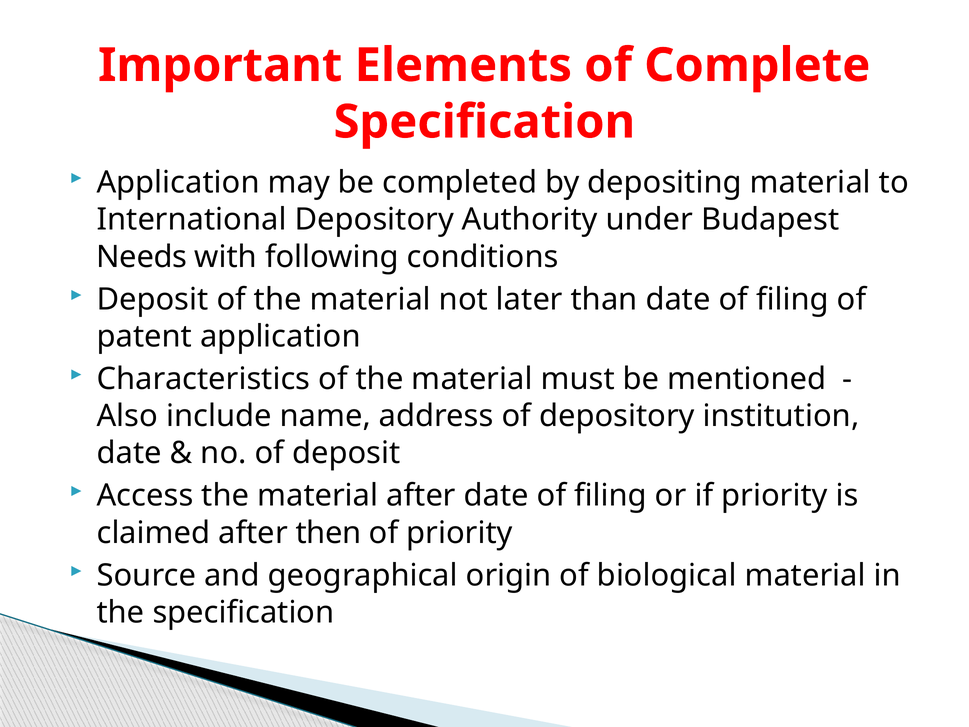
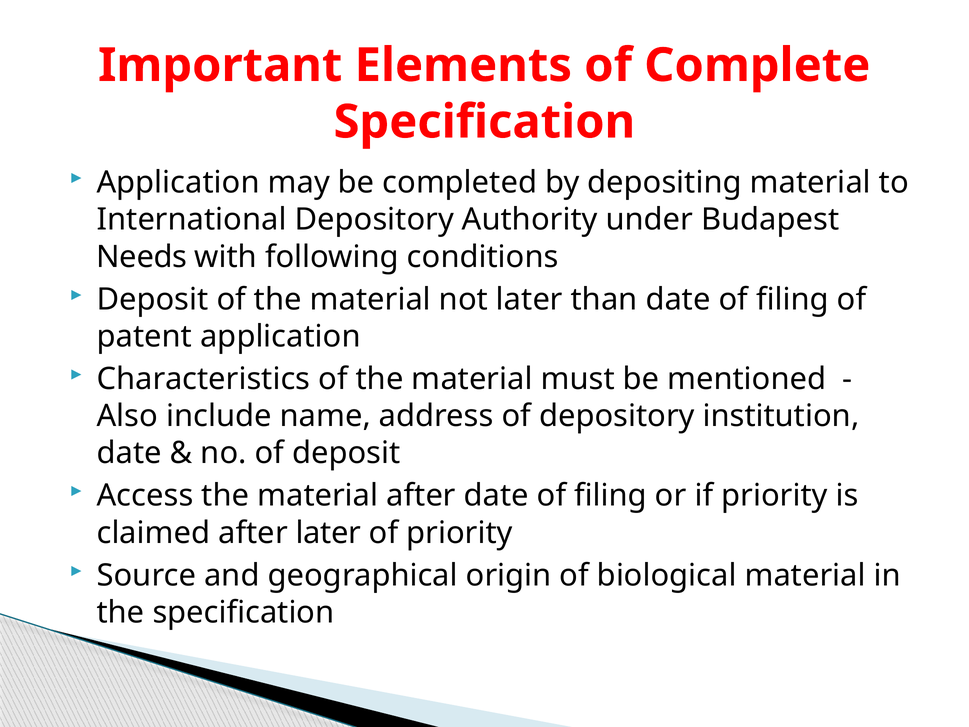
after then: then -> later (328, 533)
